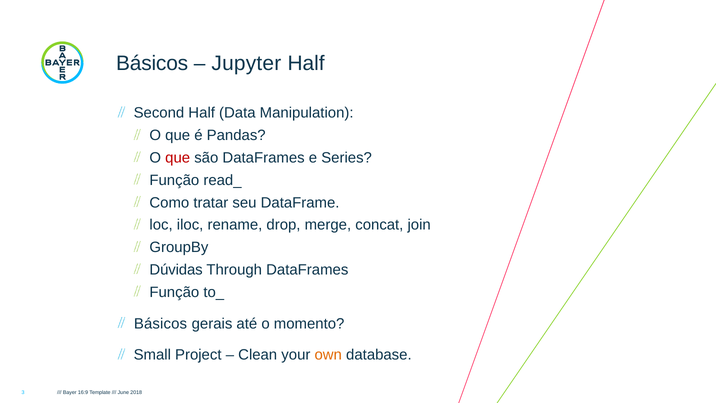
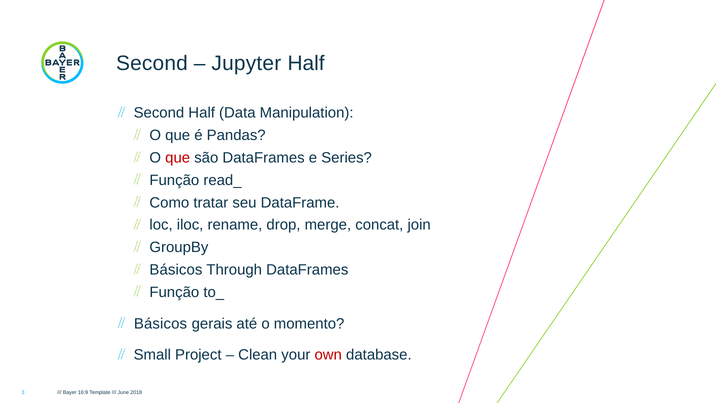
Básicos: Básicos -> Second (152, 63)
Dúvidas: Dúvidas -> Básicos (176, 270)
own colour: orange -> red (328, 355)
